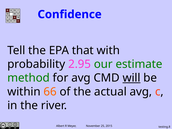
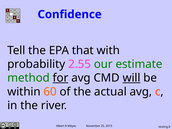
2.95: 2.95 -> 2.55 (80, 64)
for underline: none -> present (61, 78)
66: 66 -> 60 (50, 92)
